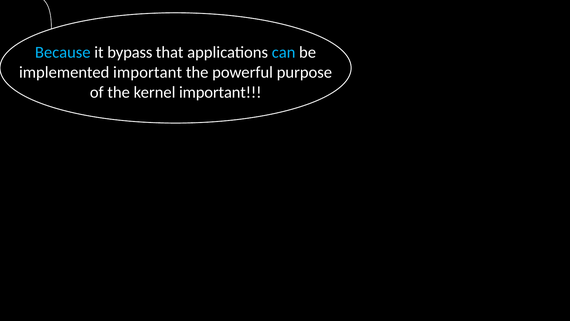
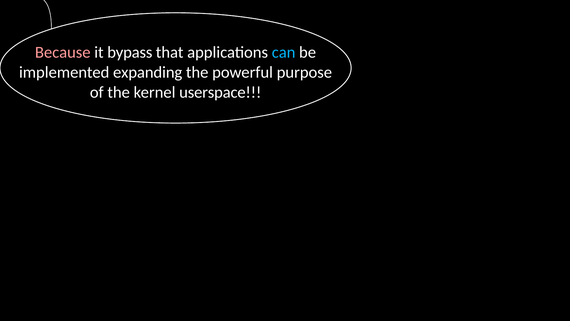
Because colour: light blue -> pink (63, 52)
implemented important: important -> expanding (148, 72)
kernel important: important -> userspace (220, 92)
